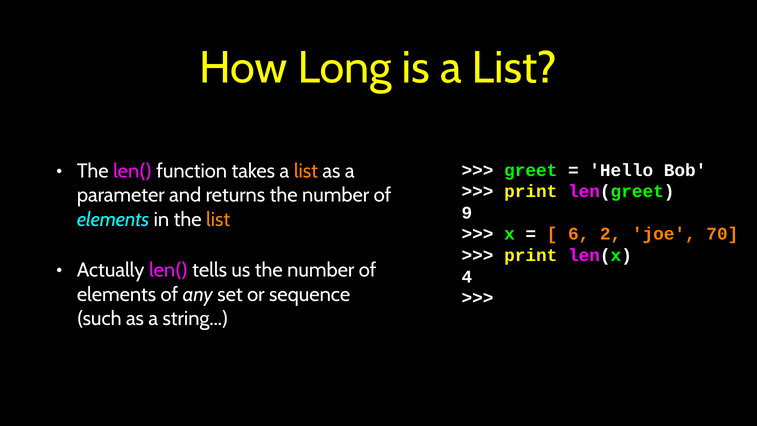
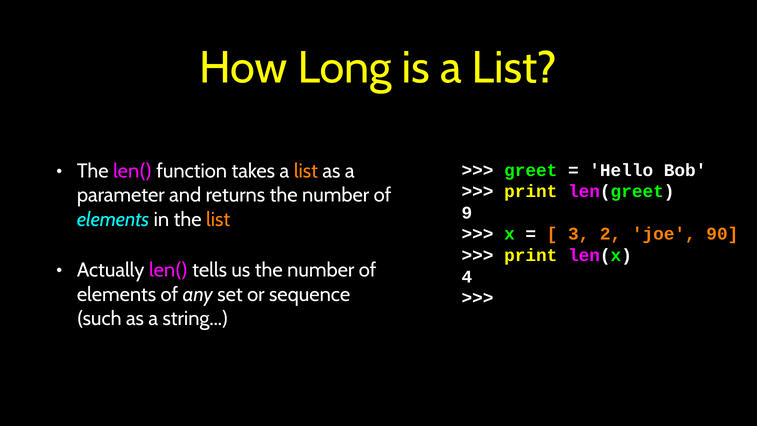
6: 6 -> 3 (579, 234)
70: 70 -> 90 (722, 234)
